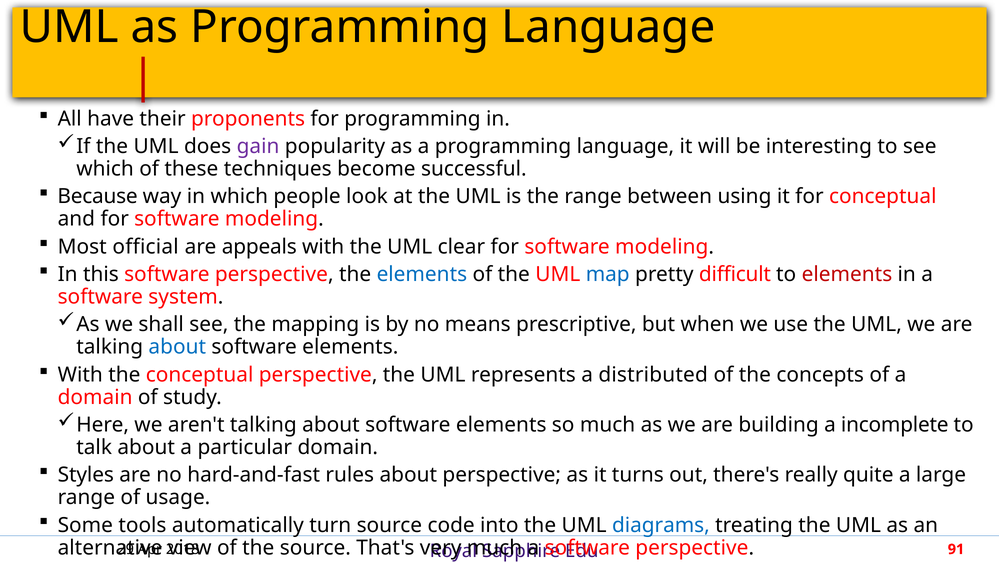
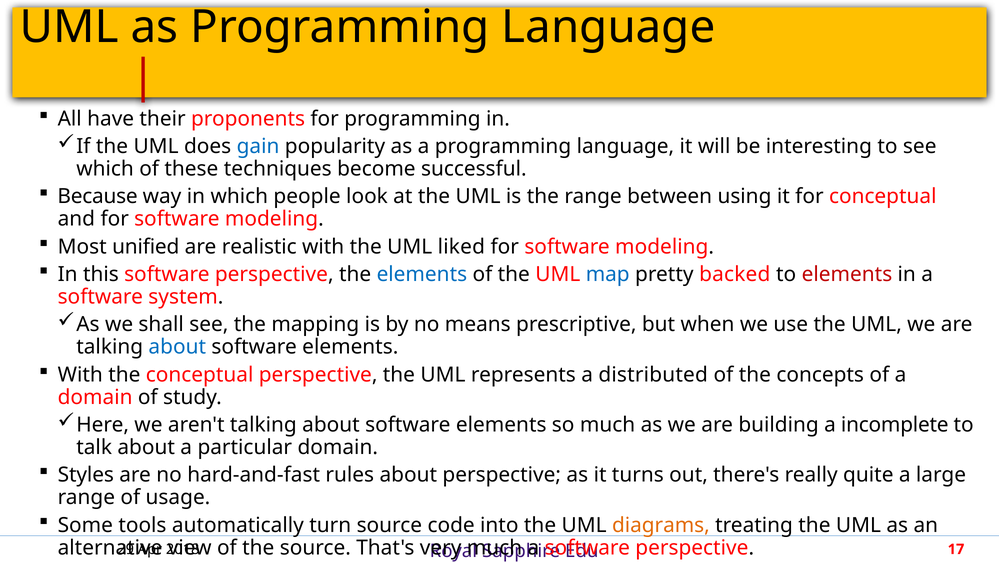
gain colour: purple -> blue (258, 146)
official: official -> unified (146, 247)
appeals: appeals -> realistic (259, 247)
clear: clear -> liked (461, 247)
difficult: difficult -> backed (735, 274)
diagrams colour: blue -> orange (661, 525)
91: 91 -> 17 (956, 549)
